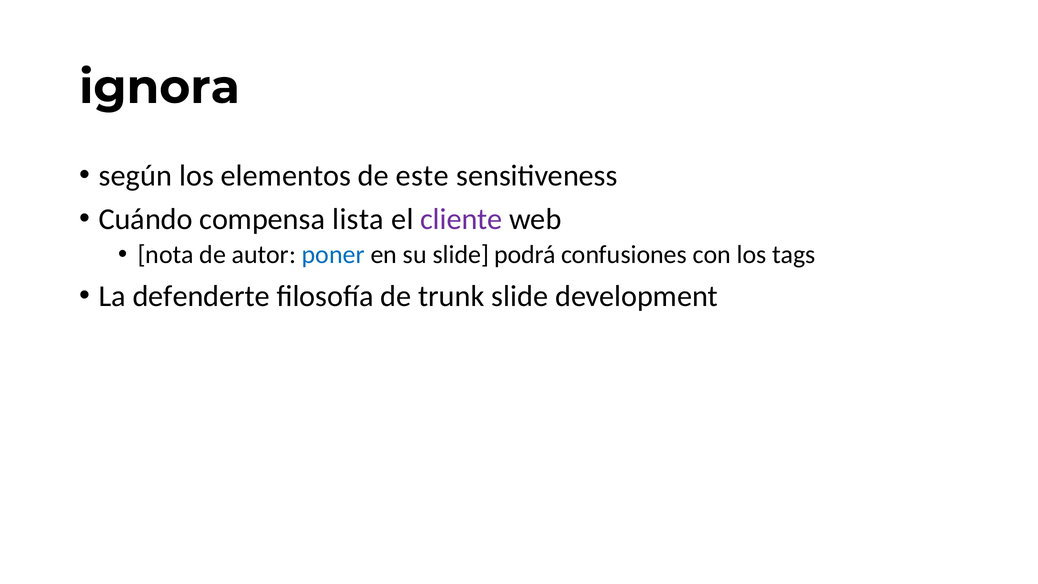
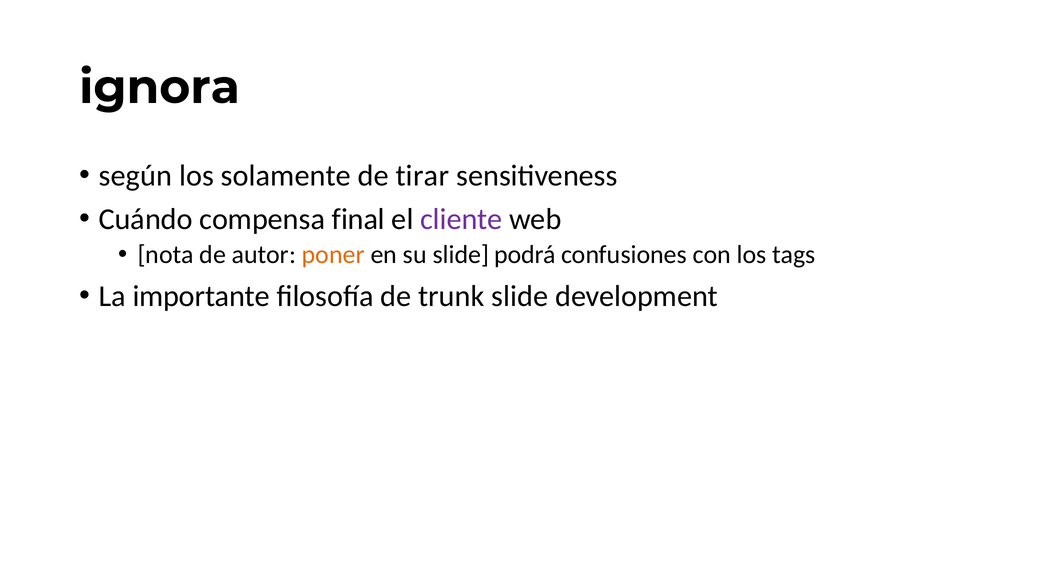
elementos: elementos -> solamente (286, 175)
este: este -> tirar (422, 175)
lista: lista -> final (358, 219)
poner colour: blue -> orange (333, 255)
defenderte: defenderte -> importante (201, 296)
